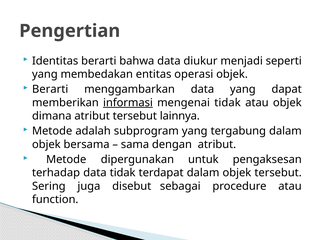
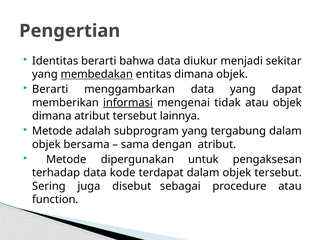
seperti: seperti -> sekitar (284, 61)
membedakan underline: none -> present (97, 74)
entitas operasi: operasi -> dimana (194, 74)
data tidak: tidak -> kode (123, 173)
